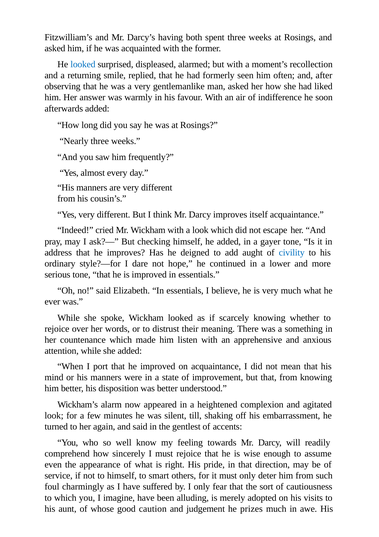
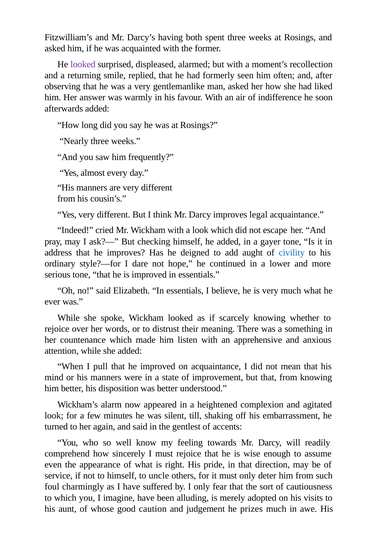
looked colour: blue -> purple (83, 64)
itself: itself -> legal (258, 214)
port: port -> pull (100, 366)
smart: smart -> uncle (159, 475)
